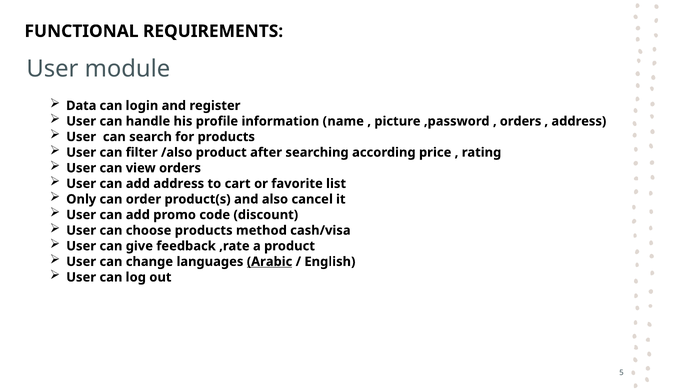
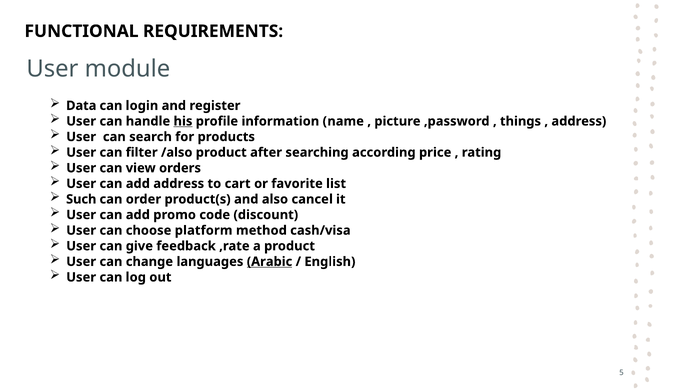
his underline: none -> present (183, 121)
orders: orders -> things (520, 121)
Only: Only -> Such (81, 199)
choose products: products -> platform (204, 230)
